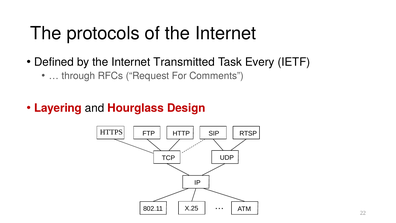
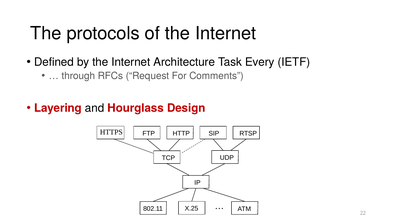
Transmitted: Transmitted -> Architecture (184, 62)
